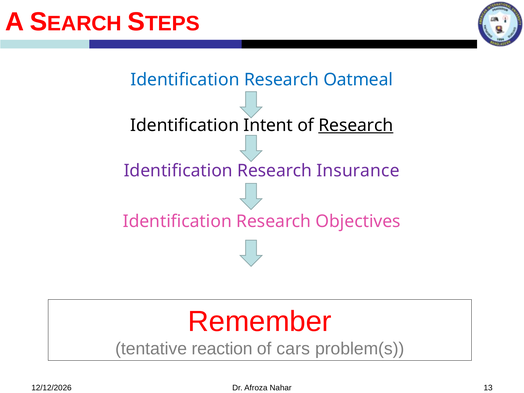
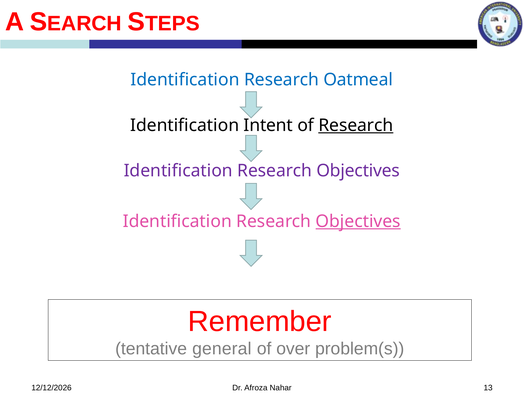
Insurance: Insurance -> Objectives (358, 171)
Objectives underline: none -> present (358, 221)
reaction: reaction -> general (222, 349)
cars: cars -> over (293, 349)
